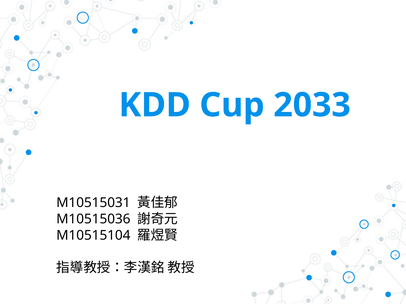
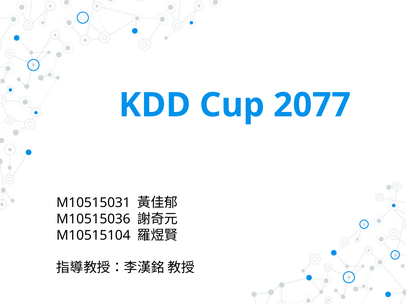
2033: 2033 -> 2077 (312, 105)
